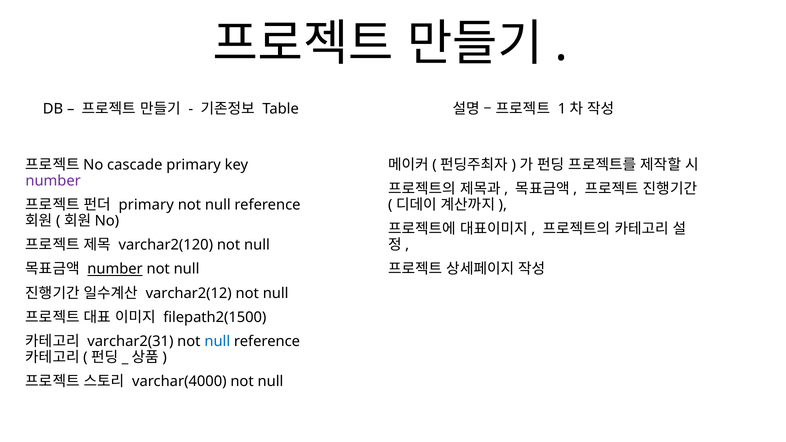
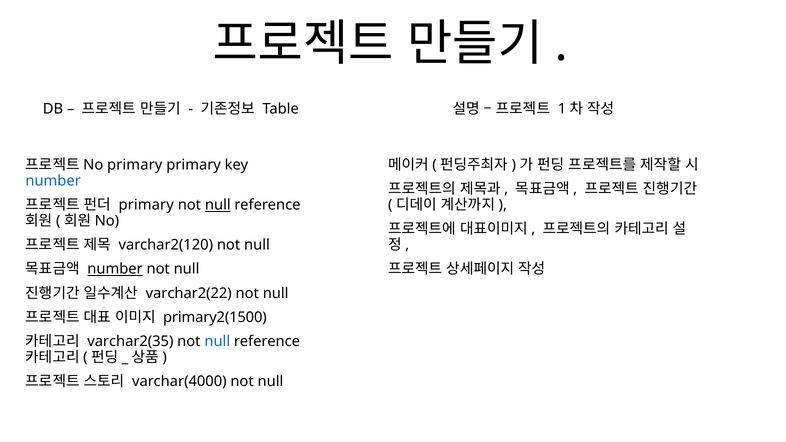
cascade: cascade -> primary (135, 165)
number colour: purple -> blue (53, 181)
null underline: none -> present (218, 205)
varchar2(12: varchar2(12 -> varchar2(22 (189, 293)
filepath2(1500: filepath2(1500 -> primary2(1500 (215, 317)
varchar2(31: varchar2(31 -> varchar2(35 (130, 342)
